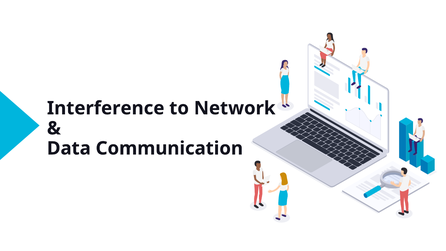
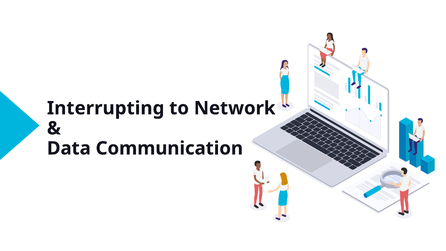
Interference: Interference -> Interrupting (106, 108)
